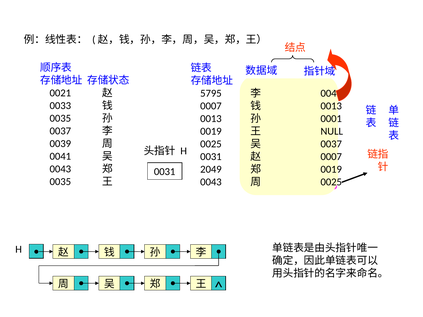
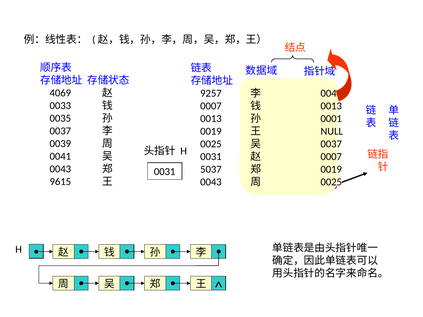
0021: 0021 -> 4069 (60, 93)
5795: 5795 -> 9257 (211, 93)
2049: 2049 -> 5037 (211, 169)
0035: 0035 -> 9615 (60, 182)
